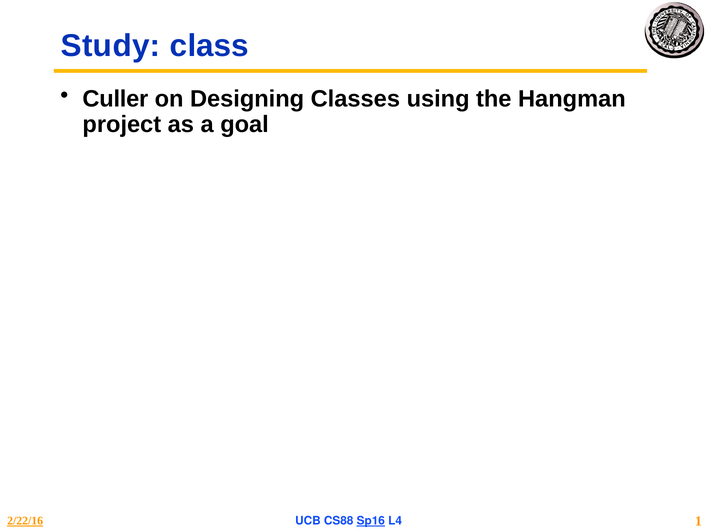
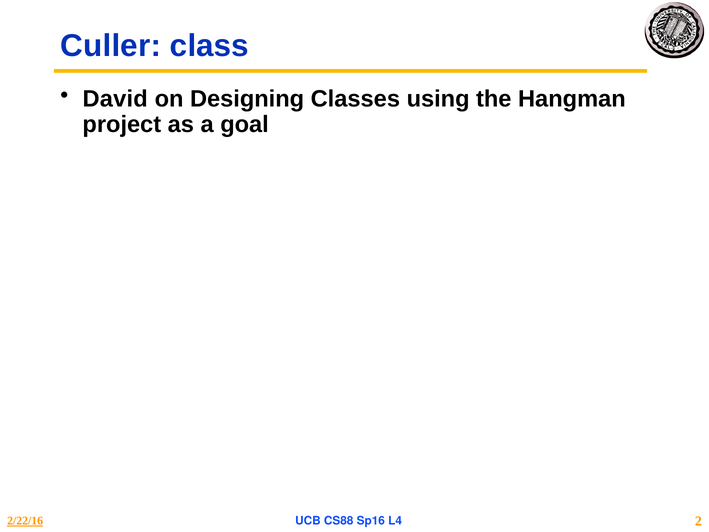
Study: Study -> Culler (111, 46)
Culler: Culler -> David (115, 99)
Sp16 underline: present -> none (371, 521)
1: 1 -> 2 (698, 521)
